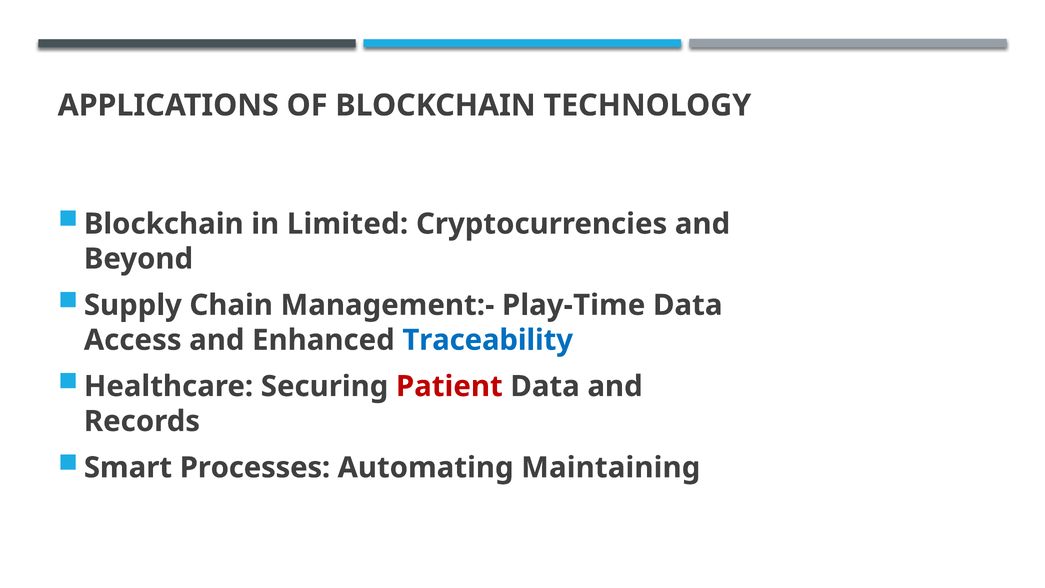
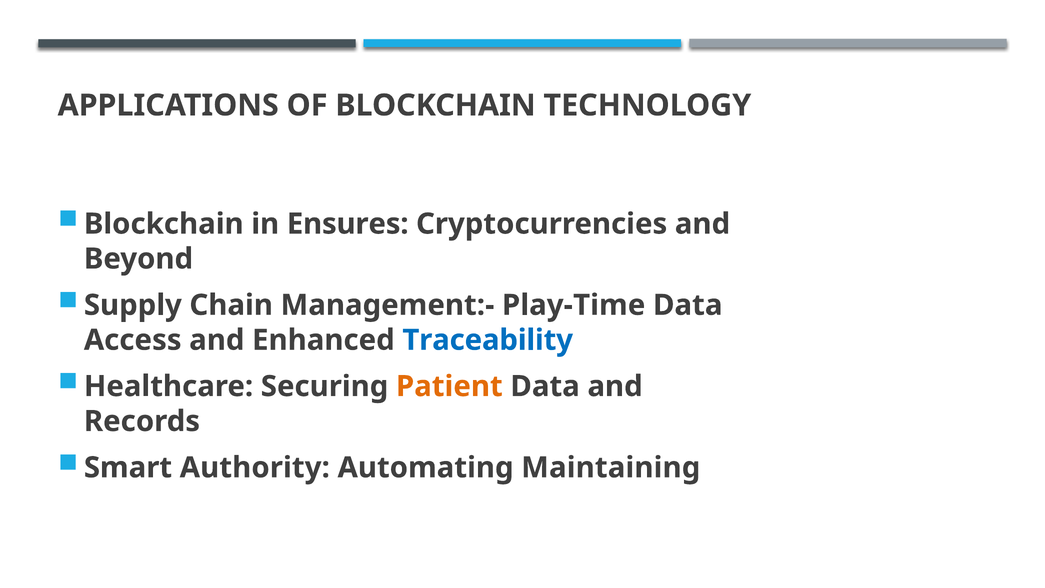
Limited: Limited -> Ensures (348, 224)
Patient colour: red -> orange (449, 386)
Processes: Processes -> Authority (255, 467)
